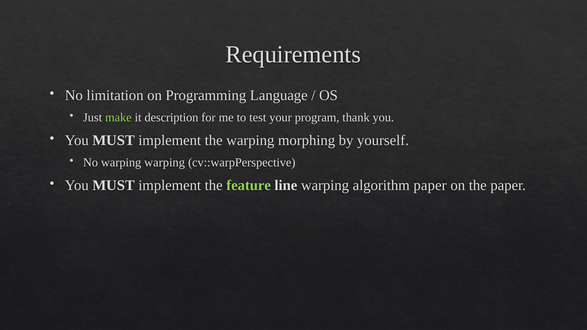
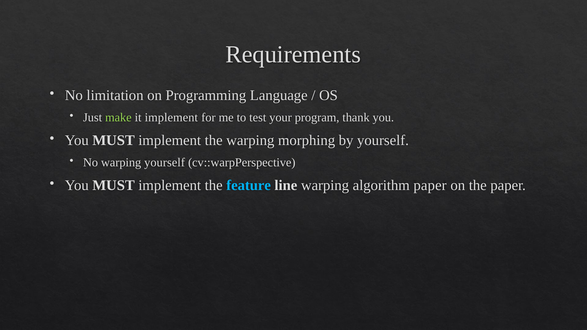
it description: description -> implement (171, 118)
warping warping: warping -> yourself (165, 163)
feature colour: light green -> light blue (249, 186)
